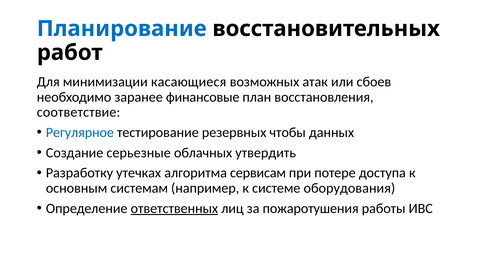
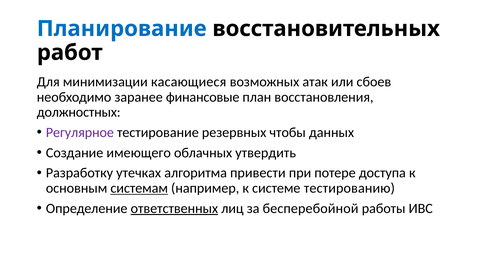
соответствие: соответствие -> должностных (79, 112)
Регулярное colour: blue -> purple (80, 132)
серьезные: серьезные -> имеющего (139, 153)
сервисам: сервисам -> привести (258, 173)
системам underline: none -> present (139, 188)
оборудования: оборудования -> тестированию (349, 188)
пожаротушения: пожаротушения -> бесперебойной (311, 208)
